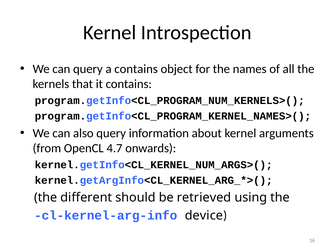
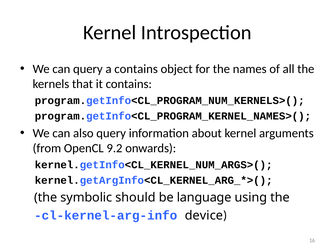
4.7: 4.7 -> 9.2 (114, 148)
different: different -> symbolic (86, 197)
retrieved: retrieved -> language (204, 197)
